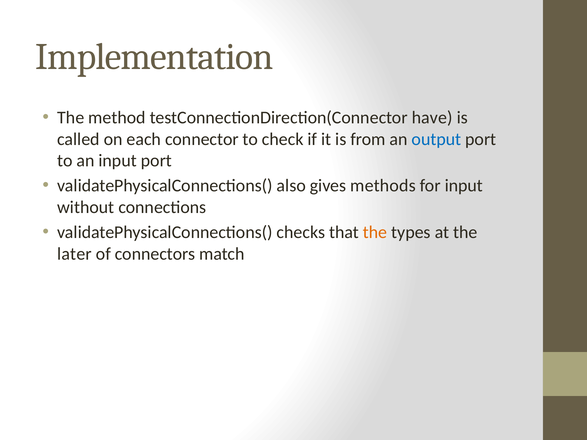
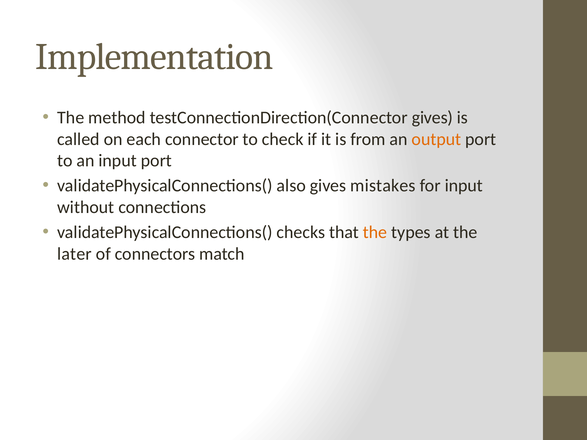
testConnectionDirection(Connector have: have -> gives (432, 118)
output colour: blue -> orange (436, 139)
methods: methods -> mistakes (383, 186)
